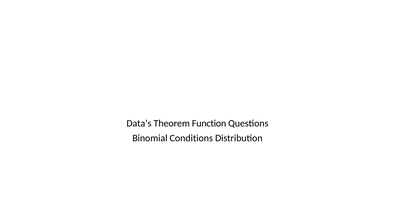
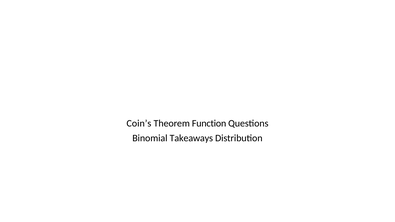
Data’s: Data’s -> Coin’s (139, 123)
Conditions: Conditions -> Takeaways (191, 138)
